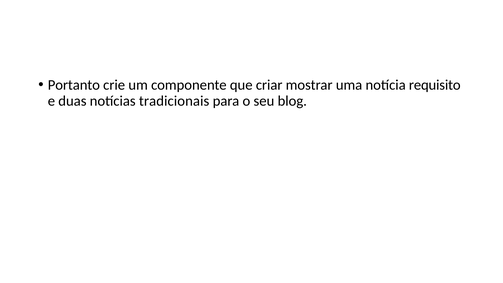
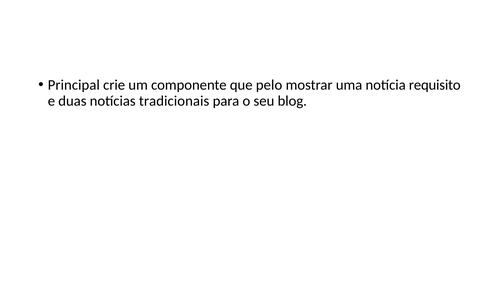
Portanto: Portanto -> Principal (74, 85)
criar: criar -> pelo (269, 85)
